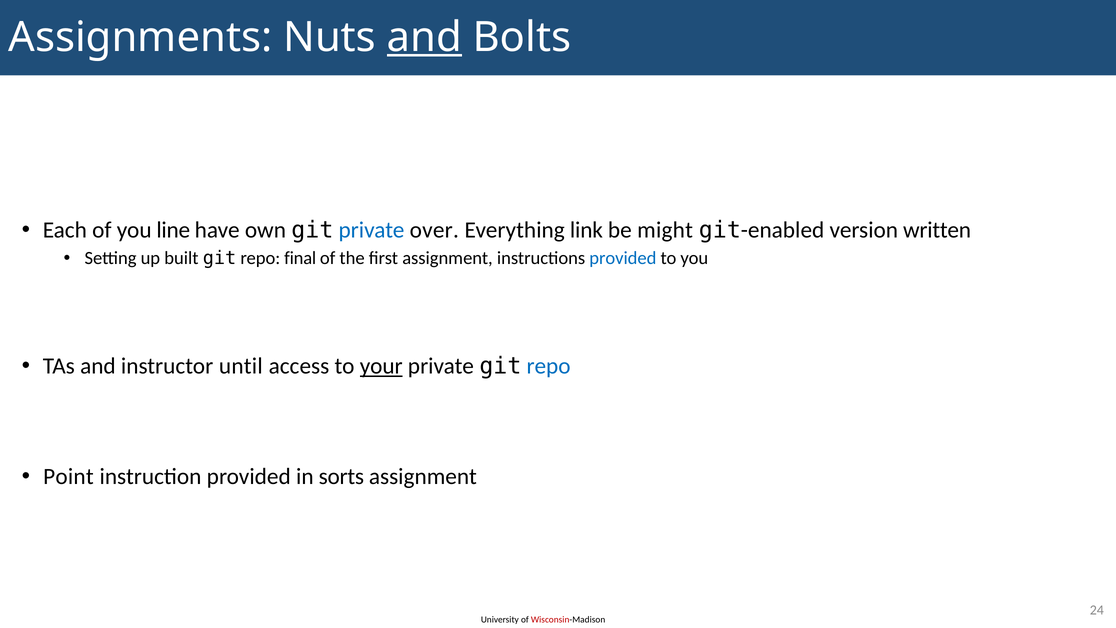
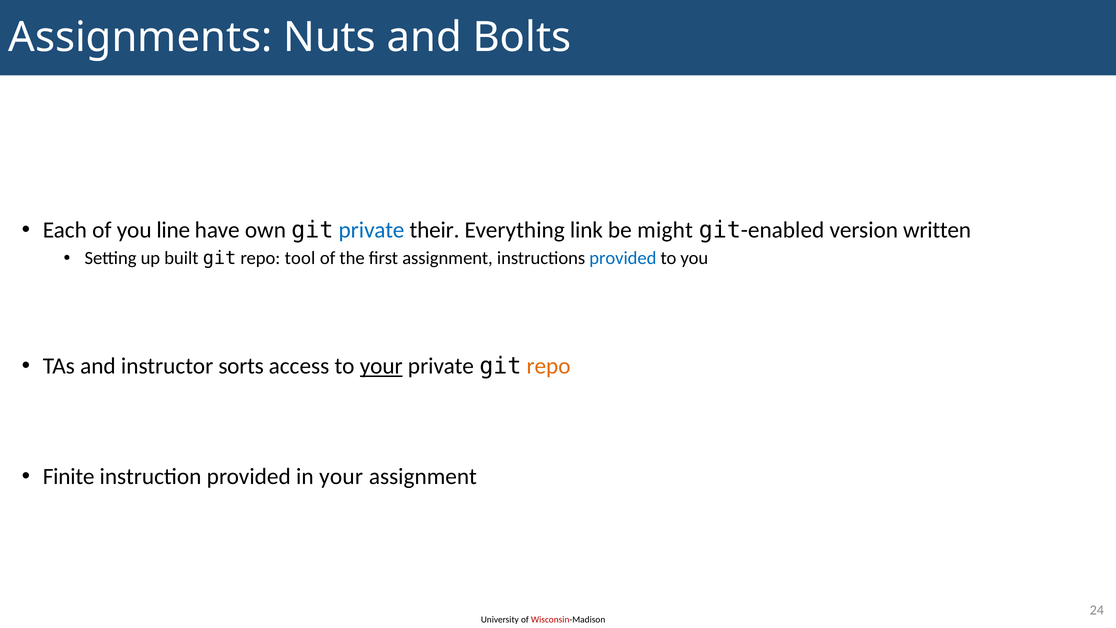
and underline: present -> none (424, 37)
over: over -> their (435, 230)
final: final -> tool (300, 258)
until: until -> sorts (241, 366)
repo colour: blue -> orange (549, 366)
Point: Point -> Finite (69, 476)
in sorts: sorts -> your (341, 476)
